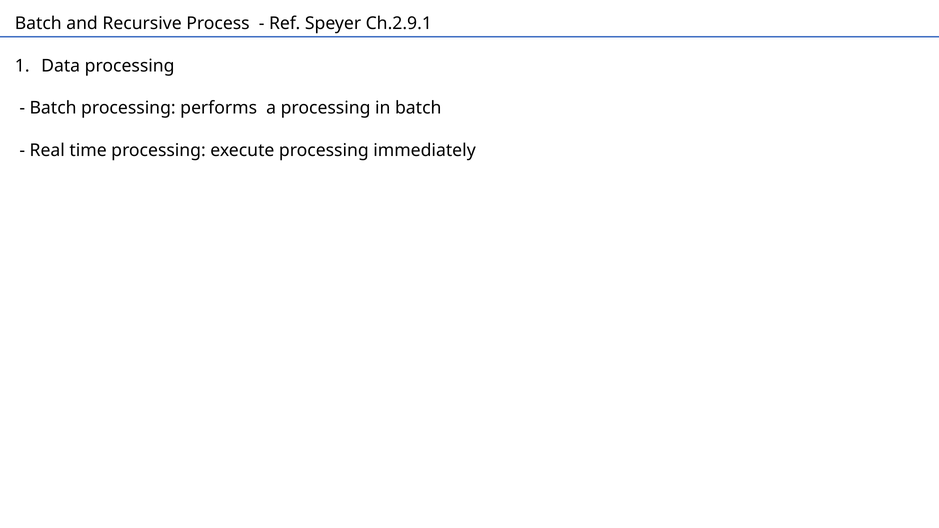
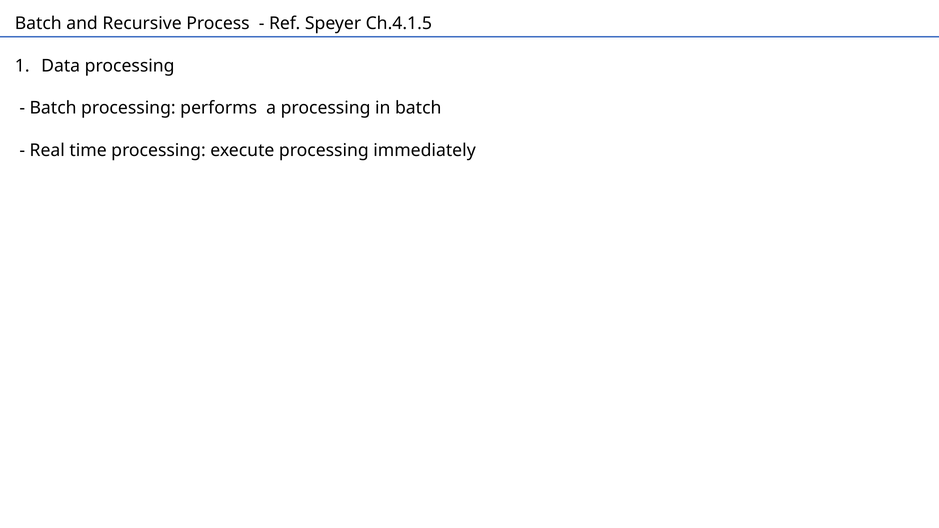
Ch.2.9.1: Ch.2.9.1 -> Ch.4.1.5 (399, 24)
